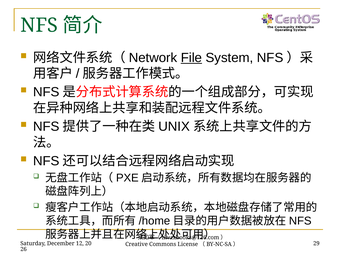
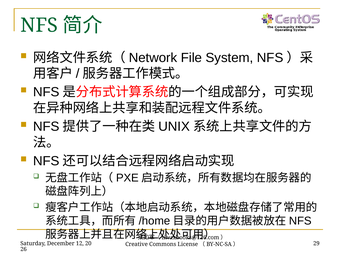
File underline: present -> none (191, 58)
